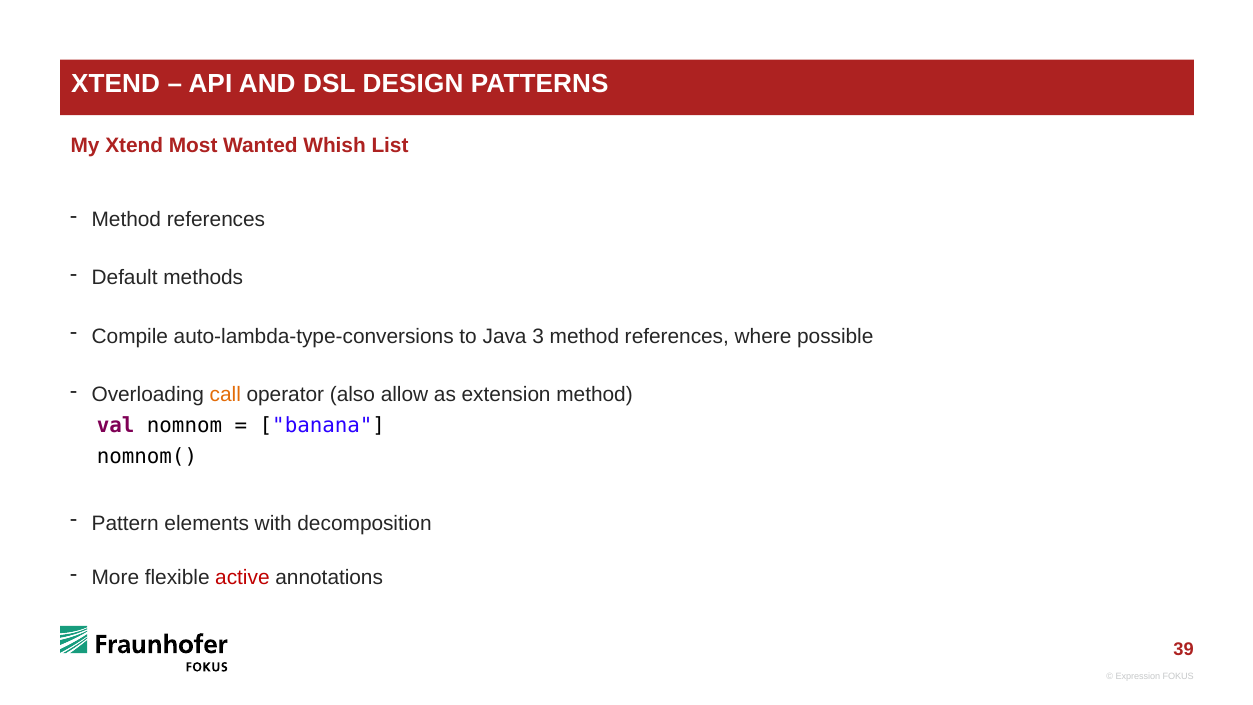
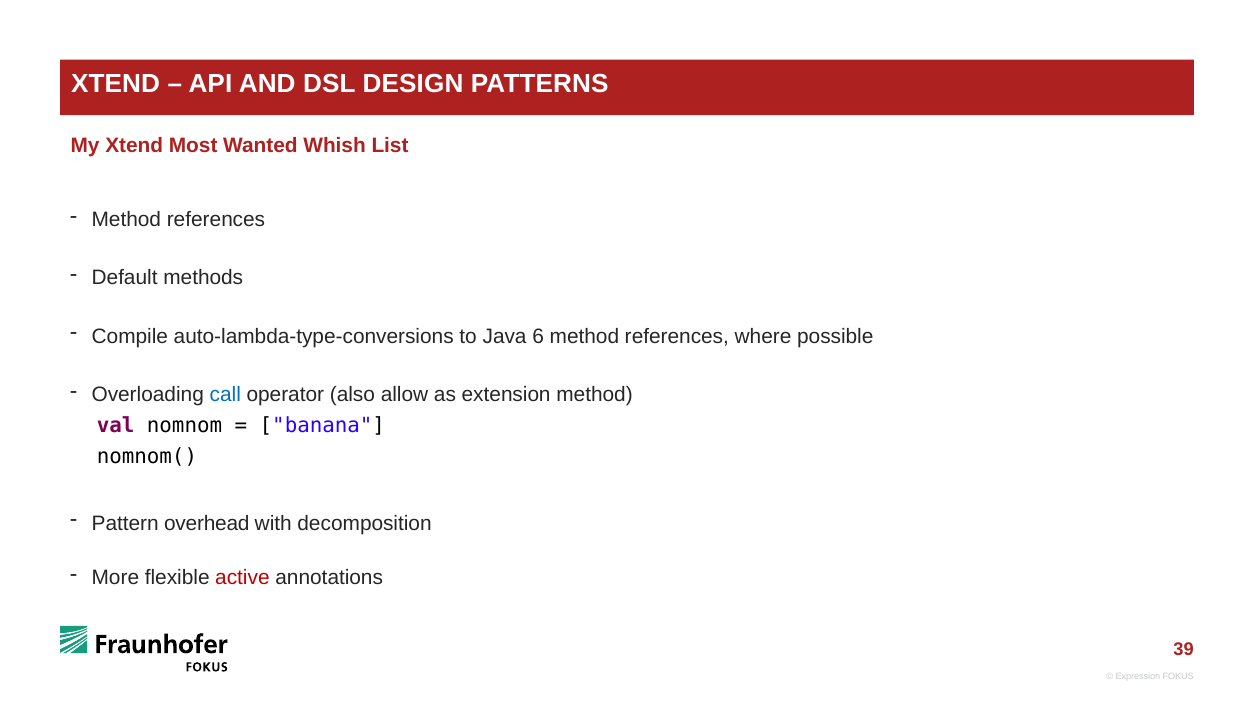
3: 3 -> 6 (538, 336)
call colour: orange -> blue (225, 395)
elements: elements -> overhead (207, 523)
